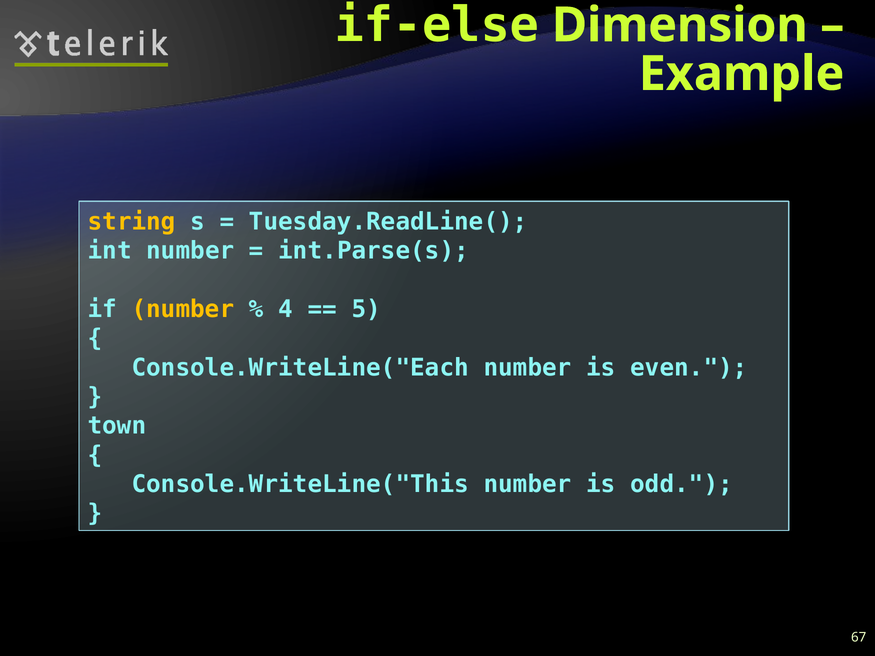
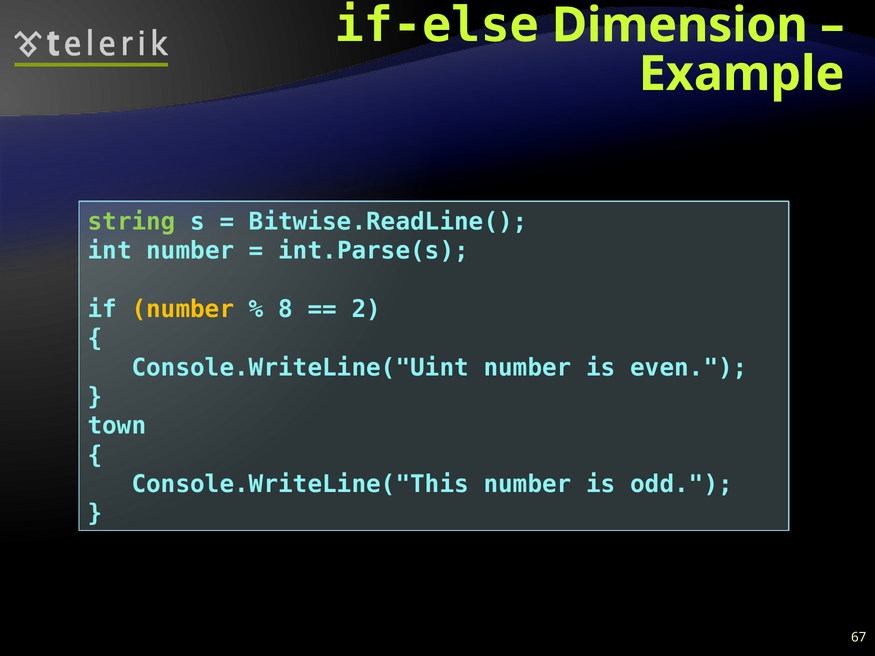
string colour: yellow -> light green (132, 222)
Tuesday.ReadLine(: Tuesday.ReadLine( -> Bitwise.ReadLine( (388, 222)
4: 4 -> 8 (286, 309)
5: 5 -> 2 (366, 309)
Console.WriteLine("Each: Console.WriteLine("Each -> Console.WriteLine("Uint (300, 368)
